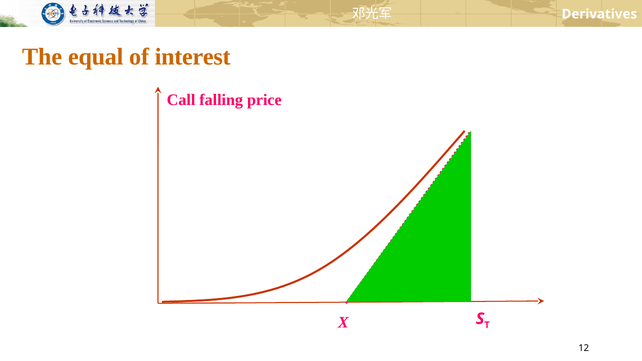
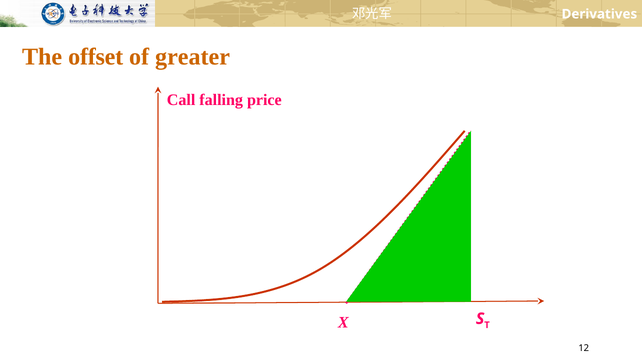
equal: equal -> offset (96, 57)
interest: interest -> greater (193, 57)
